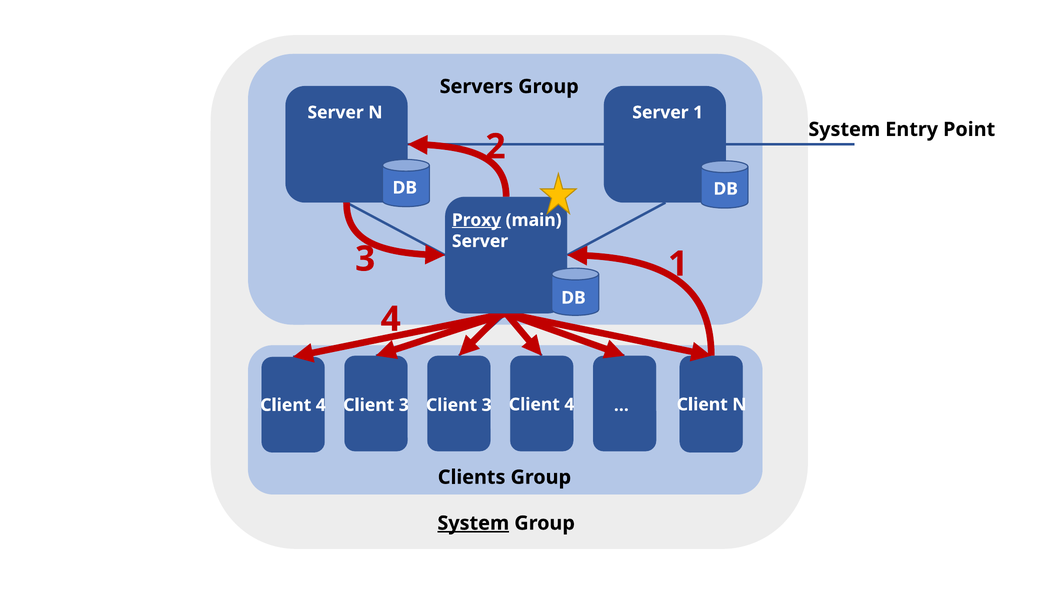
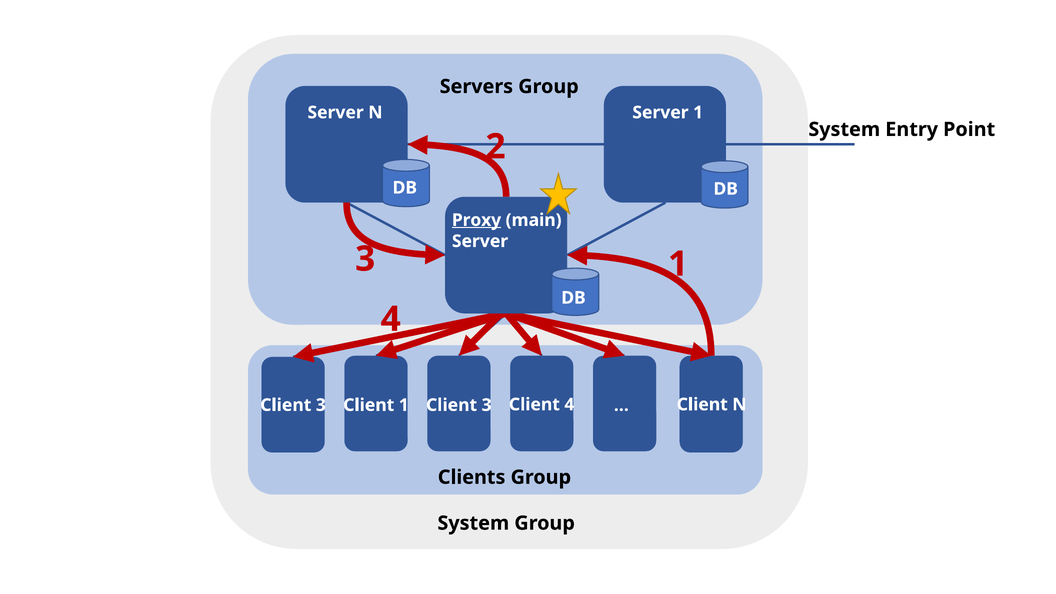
4: 4 -> 3 (321, 405)
3: 3 -> 1 (404, 405)
System underline: present -> none (473, 523)
